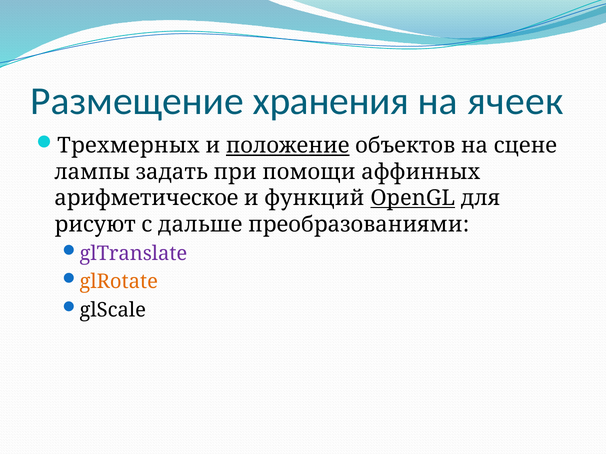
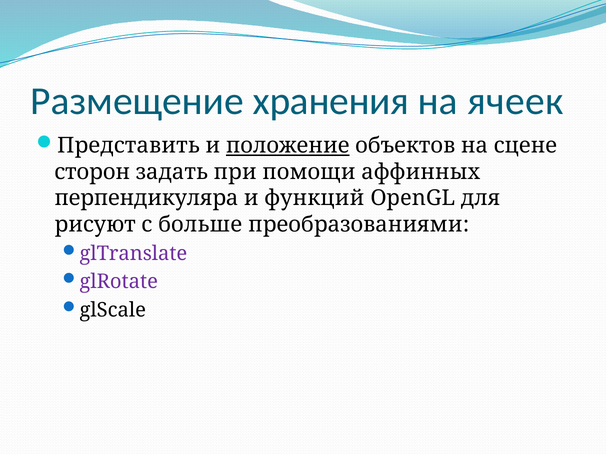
Трехмерных: Трехмерных -> Представить (128, 146)
лампы: лампы -> сторон (92, 172)
арифметическое: арифметическое -> перпендикуляра (146, 198)
OpenGL underline: present -> none (413, 198)
дальше: дальше -> больше (200, 225)
glRotate colour: orange -> purple (119, 282)
